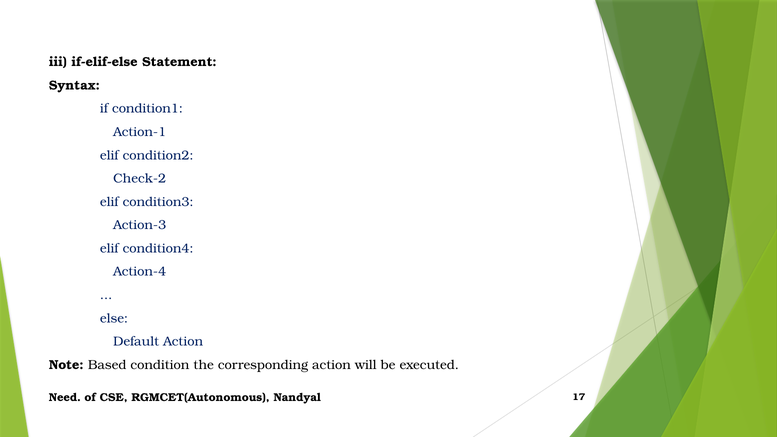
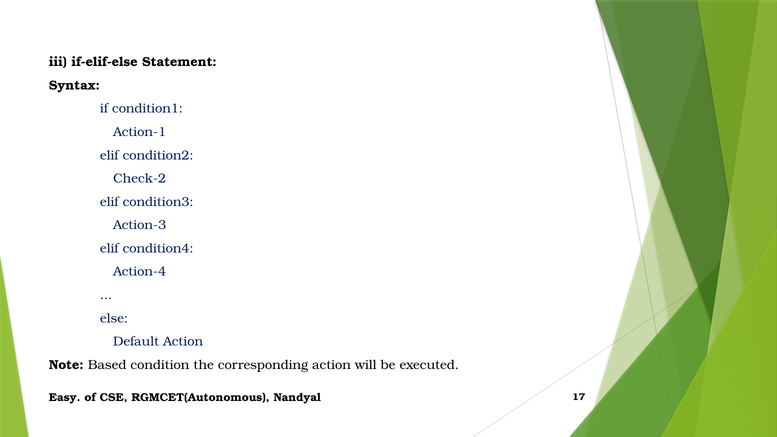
Need: Need -> Easy (65, 397)
